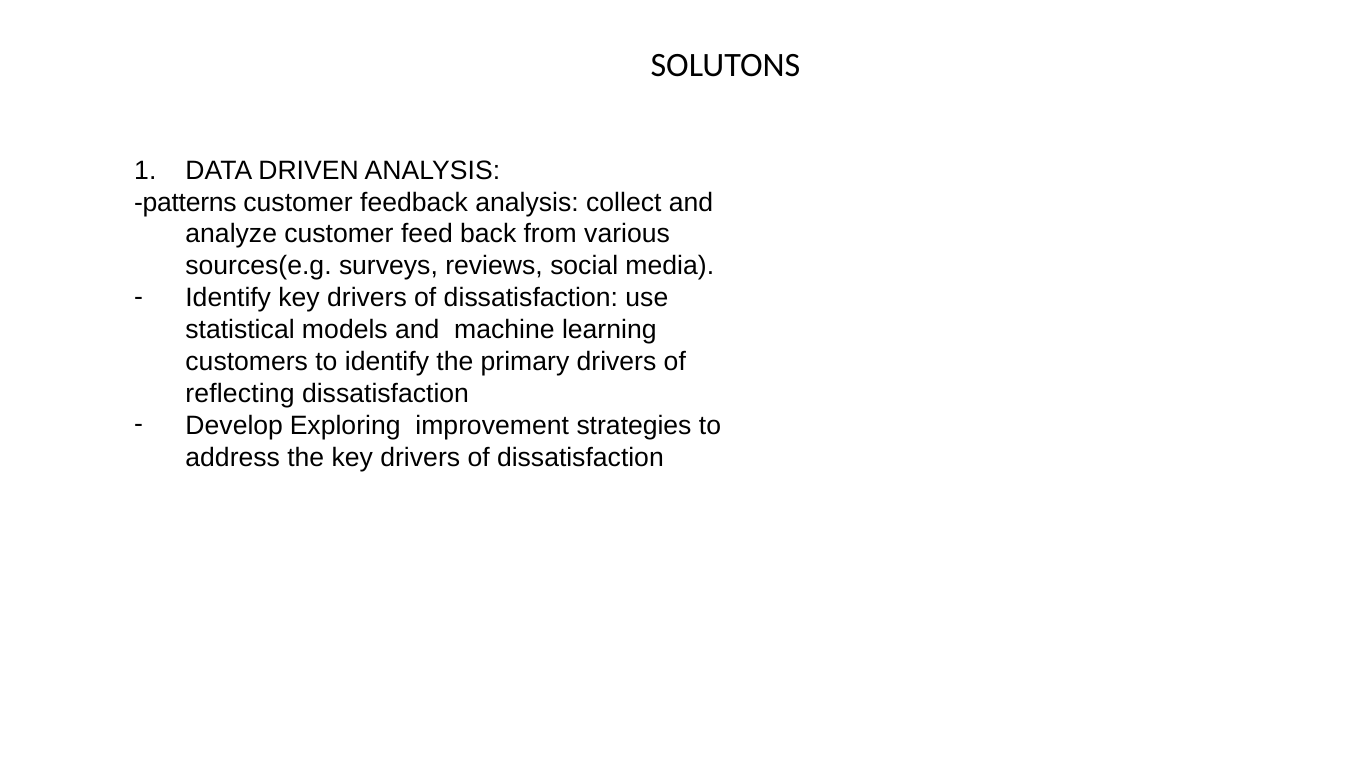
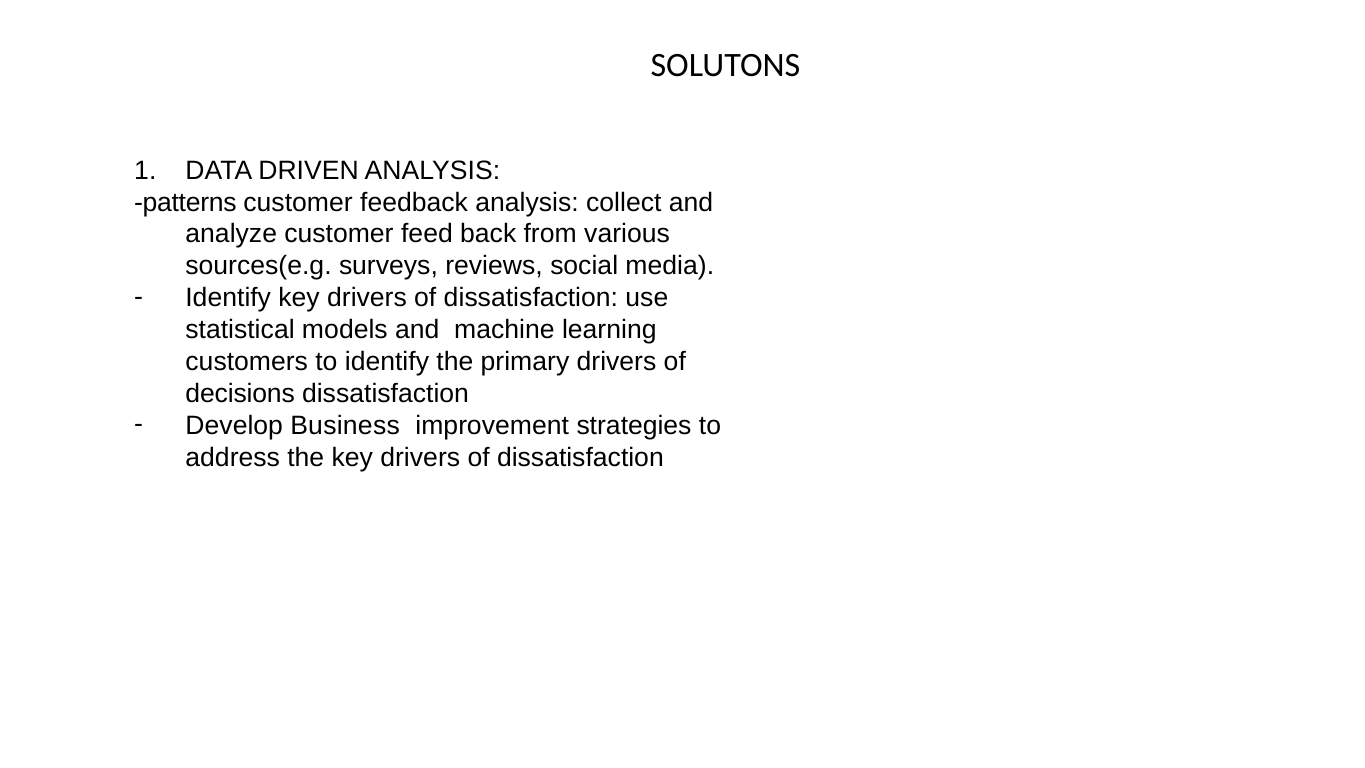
reflecting: reflecting -> decisions (240, 393)
Exploring: Exploring -> Business (345, 425)
